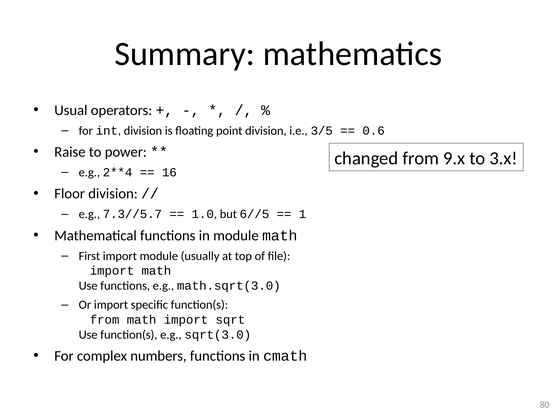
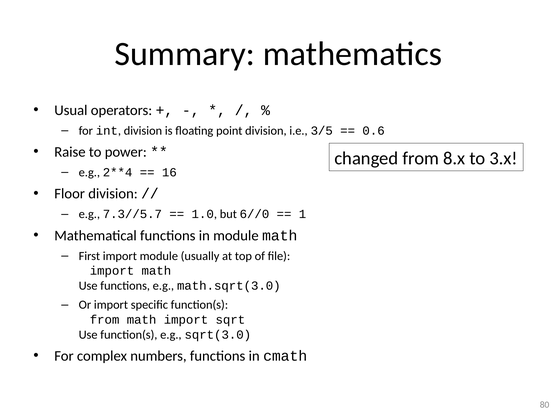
9.x: 9.x -> 8.x (454, 158)
6//5: 6//5 -> 6//0 (254, 214)
